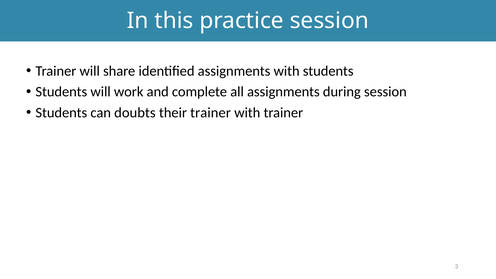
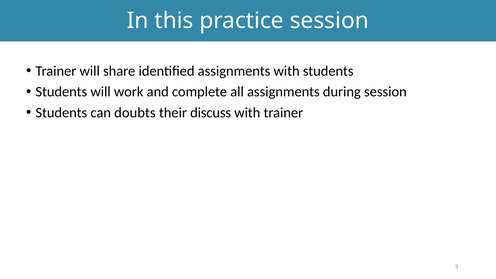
their trainer: trainer -> discuss (211, 113)
